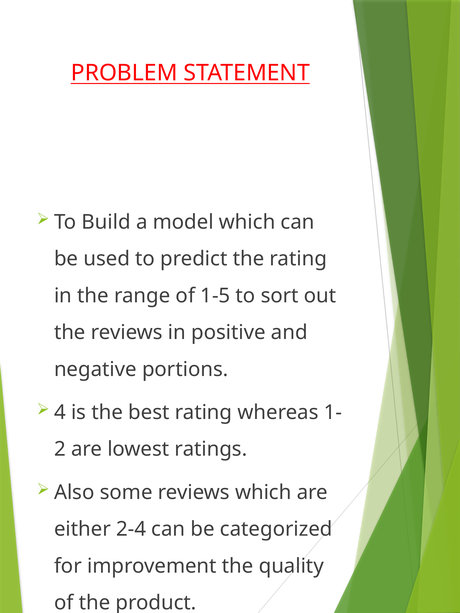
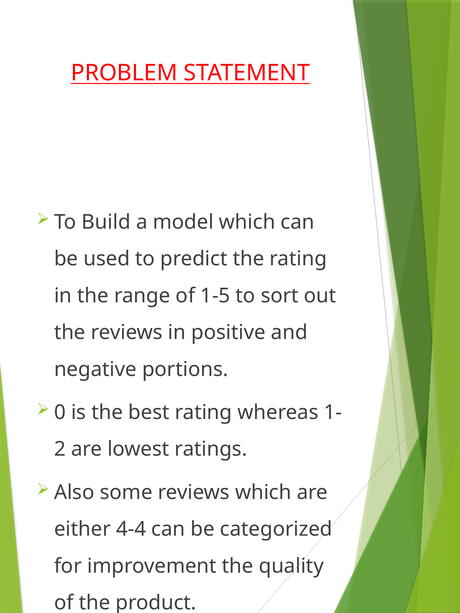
4: 4 -> 0 (60, 413)
2-4: 2-4 -> 4-4 (131, 529)
